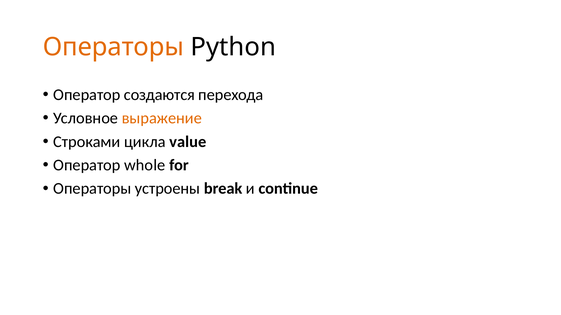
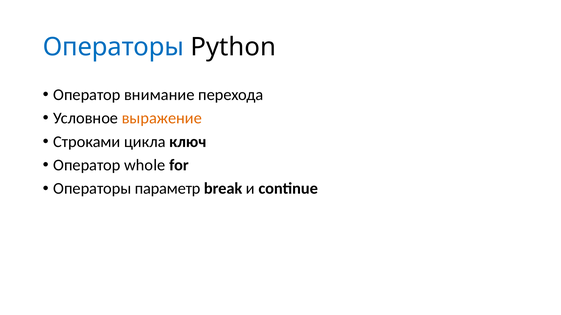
Операторы colour: orange -> blue (113, 47)
создаются: создаются -> внимание (159, 95)
value: value -> ключ (188, 142)
устроены: устроены -> параметр (168, 189)
